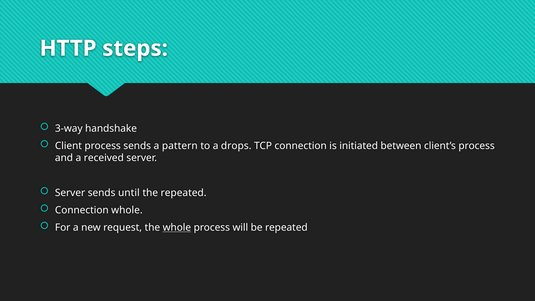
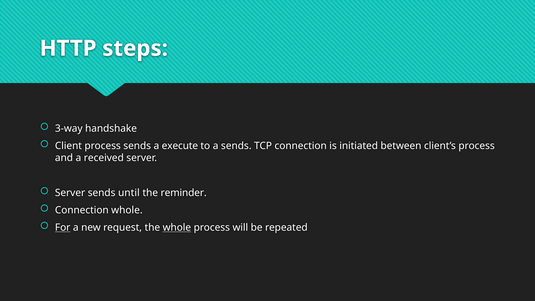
pattern: pattern -> execute (180, 146)
a drops: drops -> sends (236, 146)
the repeated: repeated -> reminder (184, 193)
For underline: none -> present (63, 227)
